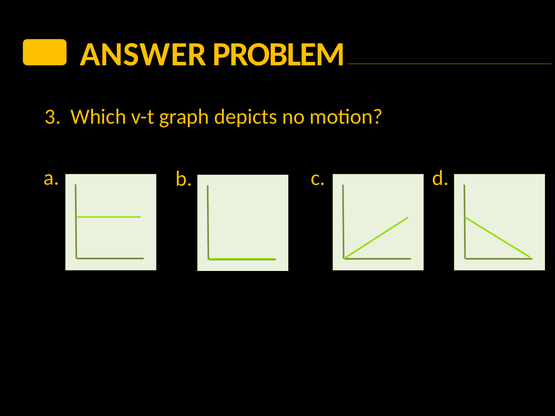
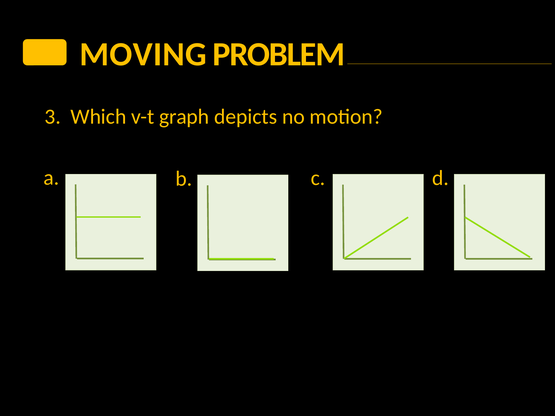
ANSWER: ANSWER -> MOVING (143, 54)
